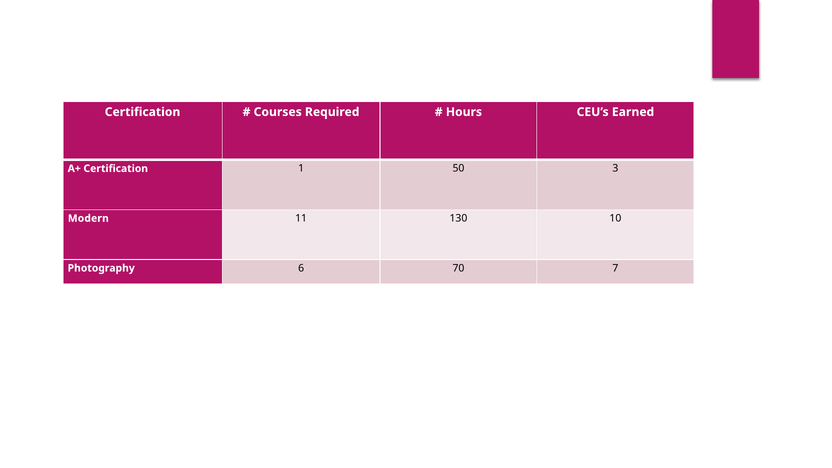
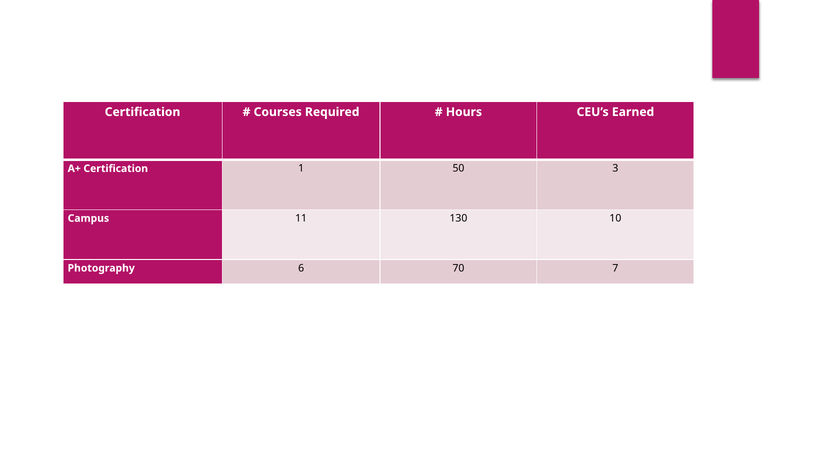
Modern: Modern -> Campus (88, 218)
